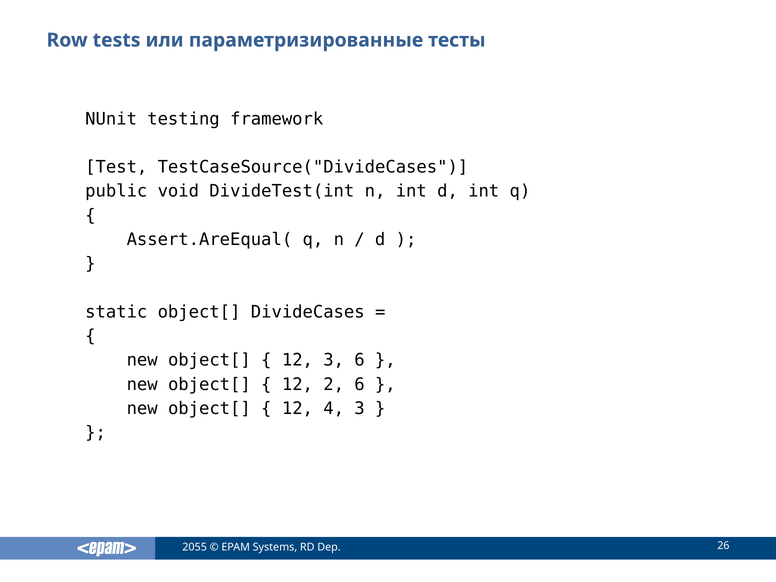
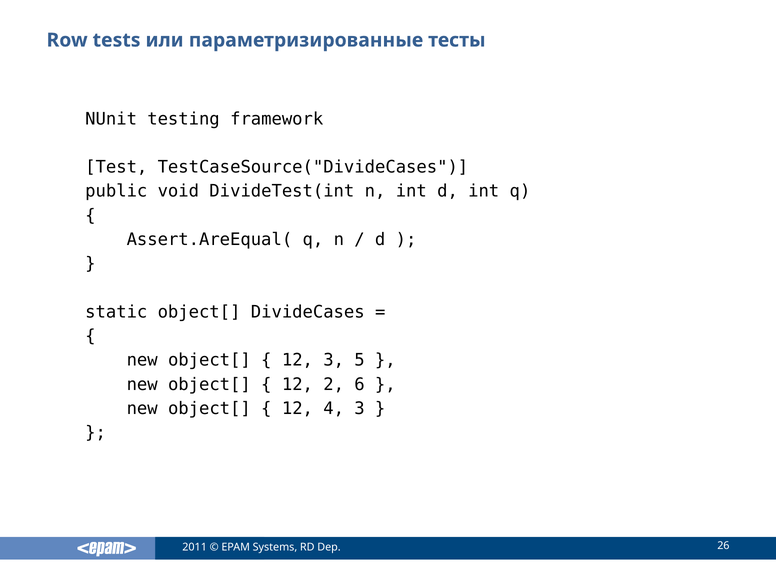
3 6: 6 -> 5 (360, 360)
2055: 2055 -> 2011 (195, 547)
